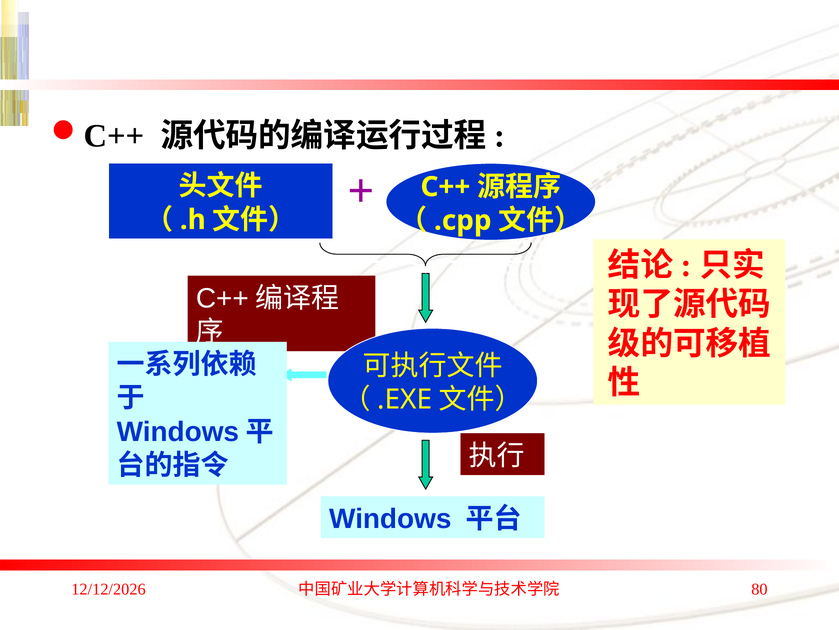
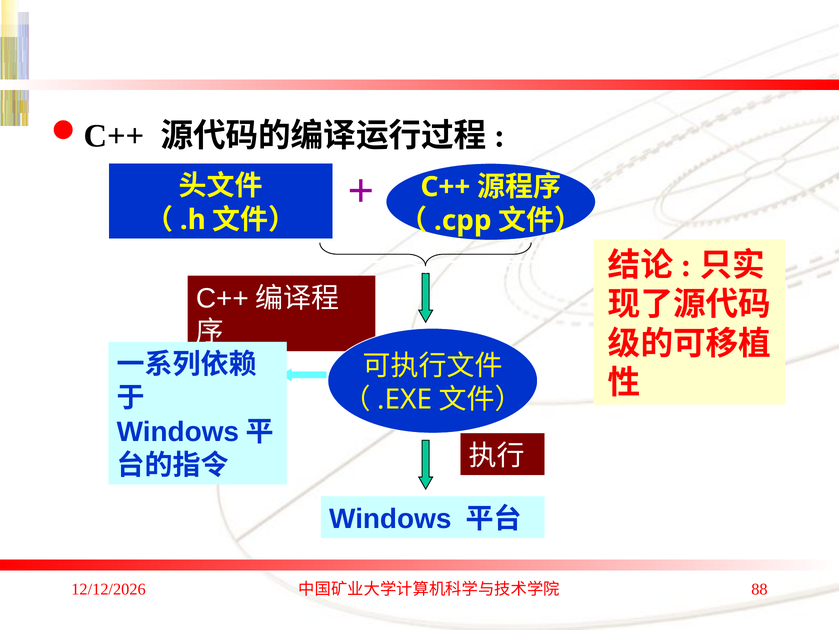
80: 80 -> 88 (759, 588)
